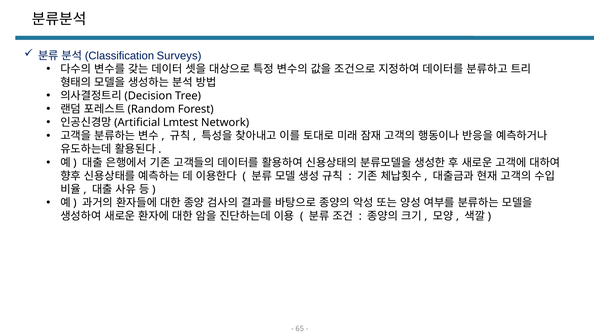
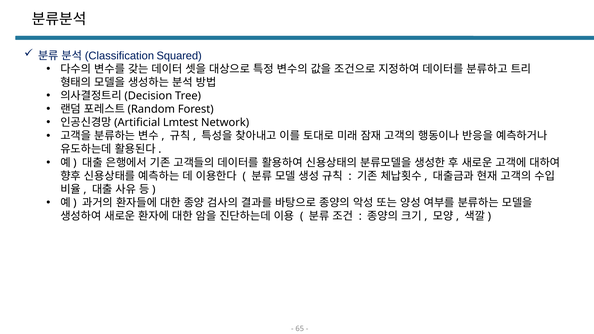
Surveys: Surveys -> Squared (179, 56)
